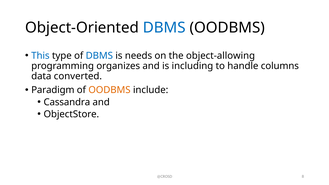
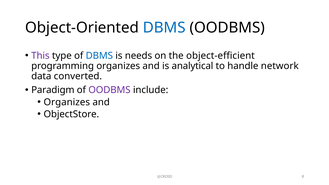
This colour: blue -> purple (40, 56)
object-allowing: object-allowing -> object-efficient (220, 56)
including: including -> analytical (192, 66)
columns: columns -> network (280, 66)
OODBMS colour: orange -> purple (109, 90)
Cassandra: Cassandra -> Organizes (67, 102)
